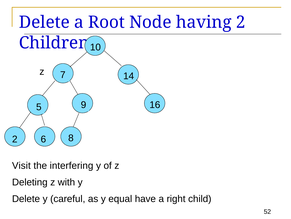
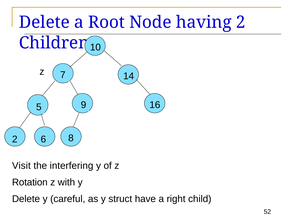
Deleting: Deleting -> Rotation (30, 182)
equal: equal -> struct (120, 198)
